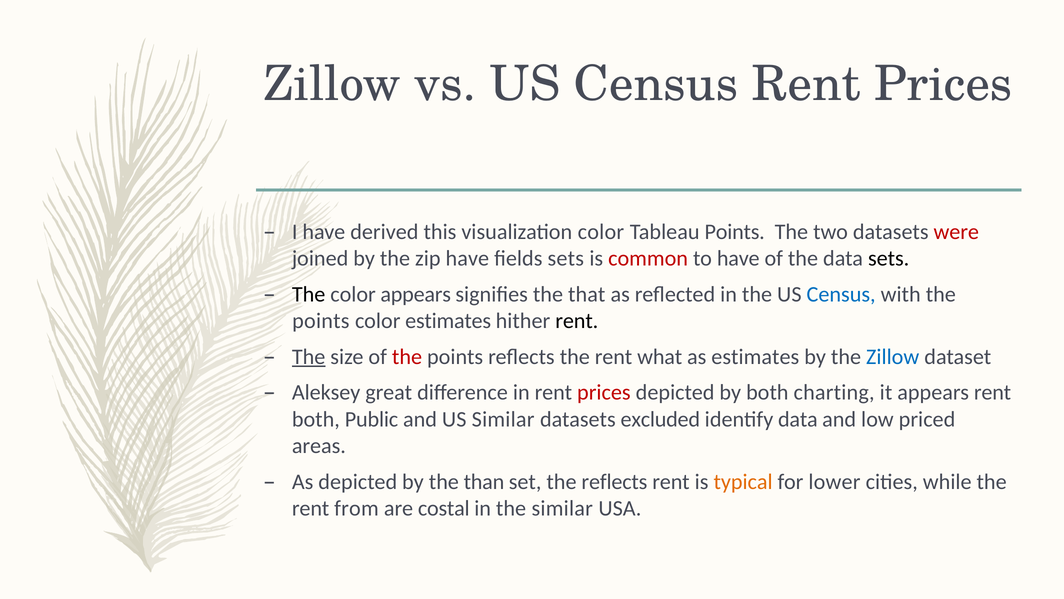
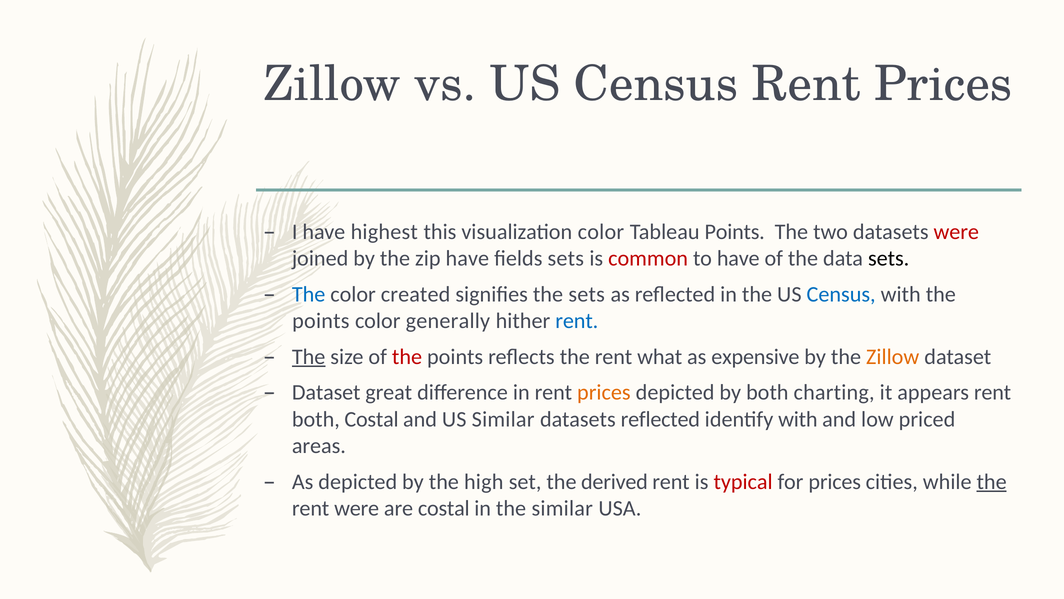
derived: derived -> highest (384, 232)
The colour: black -> blue (309, 294)
color appears: appears -> created (416, 294)
the that: that -> sets (587, 294)
color estimates: estimates -> generally (448, 321)
rent colour: black -> blue (577, 321)
as estimates: estimates -> expensive (755, 356)
Zillow colour: blue -> orange (893, 356)
Aleksey: Aleksey -> Dataset (326, 392)
prices colour: red -> orange (604, 392)
both Public: Public -> Costal (372, 419)
datasets excluded: excluded -> reflected (660, 419)
identify data: data -> with (798, 419)
than: than -> high (484, 481)
the reflects: reflects -> derived (614, 481)
typical colour: orange -> red (743, 481)
for lower: lower -> prices (835, 481)
the underline: none -> present (992, 481)
rent from: from -> were (357, 508)
